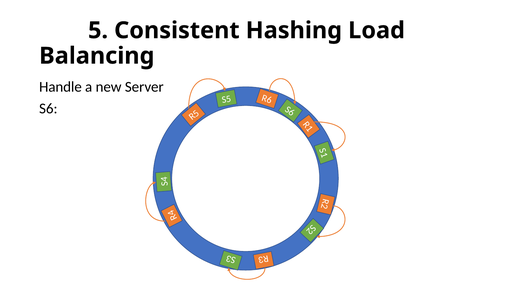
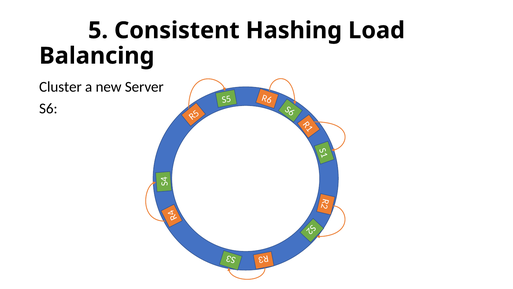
Handle: Handle -> Cluster (60, 87)
